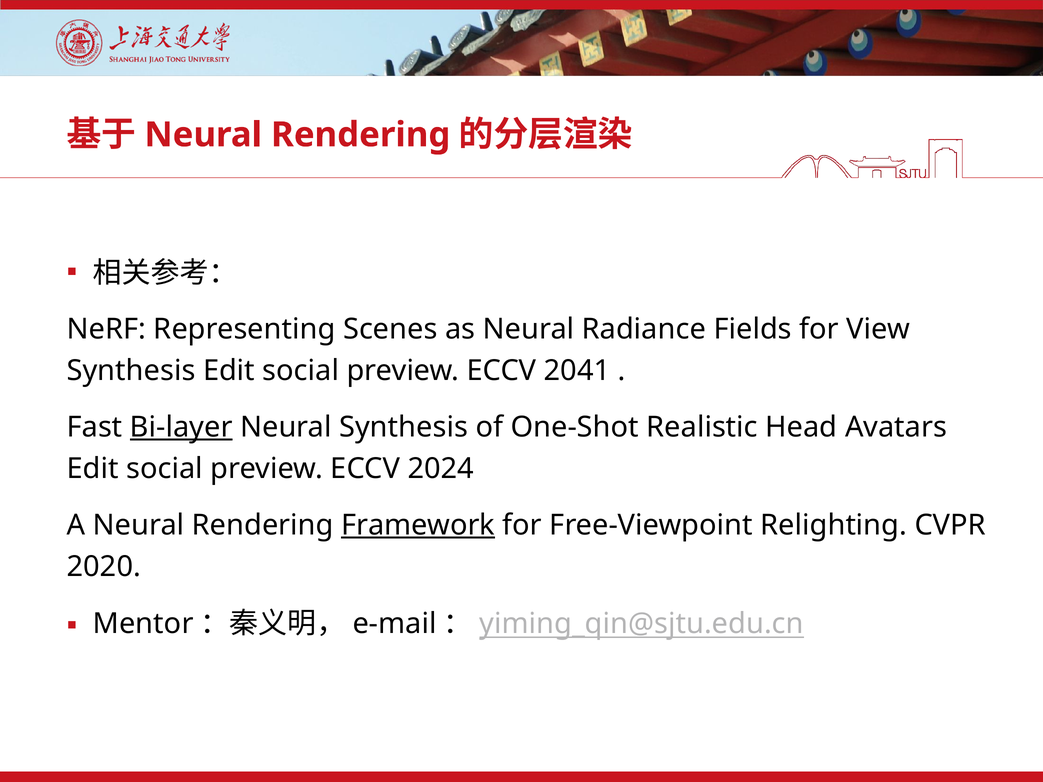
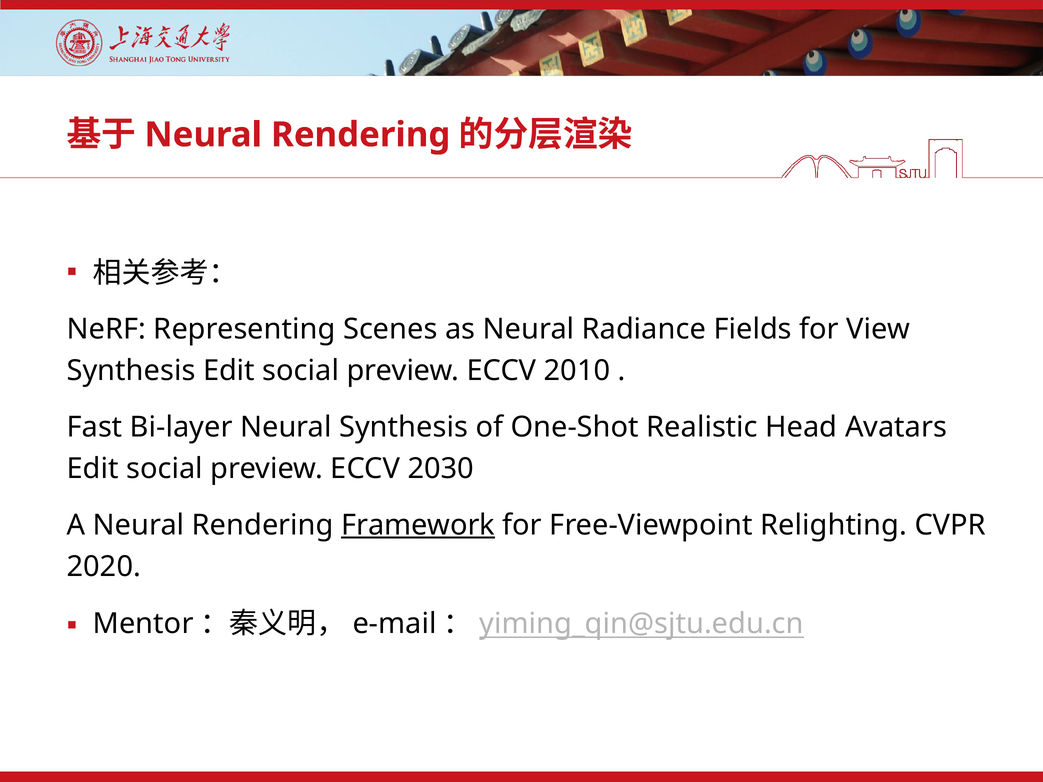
2041: 2041 -> 2010 (577, 371)
Bi-layer underline: present -> none (181, 427)
2024: 2024 -> 2030 (441, 469)
